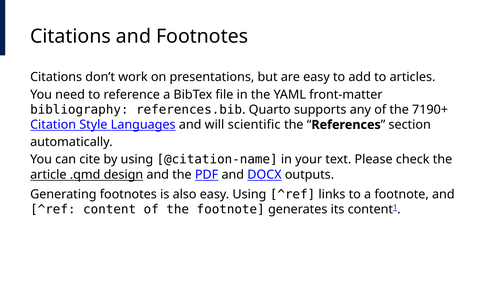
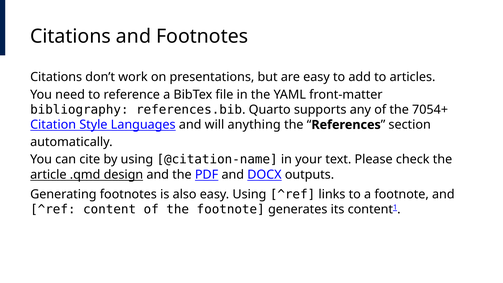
7190+: 7190+ -> 7054+ (430, 110)
scientific: scientific -> anything (254, 125)
